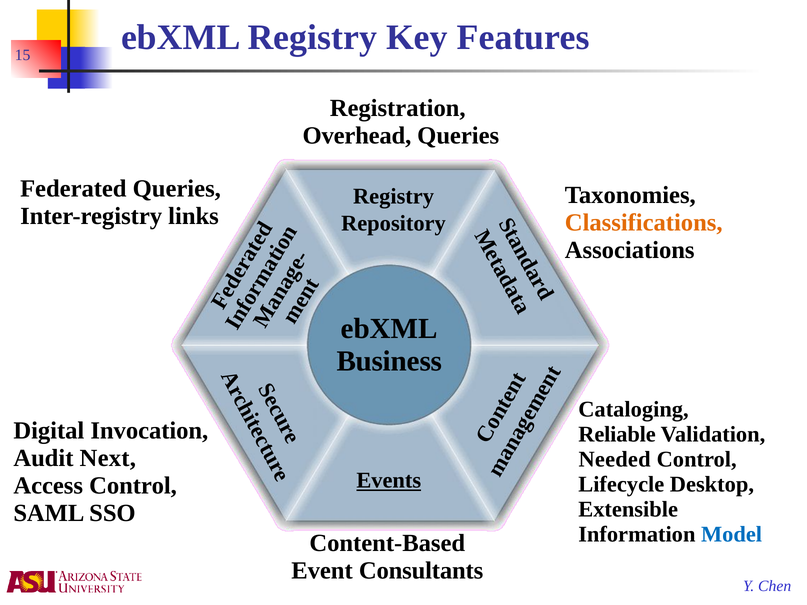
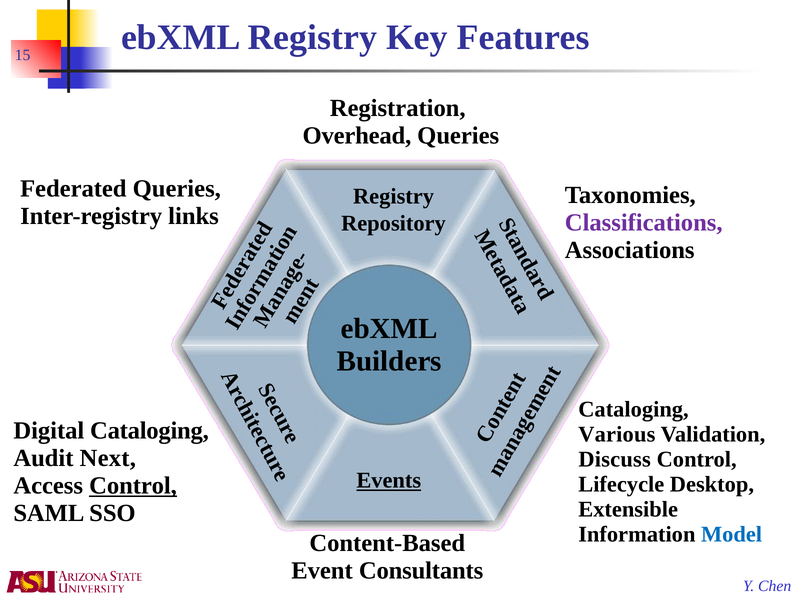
Classifications colour: orange -> purple (644, 223)
Business: Business -> Builders (389, 361)
Digital Invocation: Invocation -> Cataloging (149, 431)
Reliable: Reliable -> Various (617, 434)
Needed: Needed -> Discuss (615, 459)
Control underline: none -> present (133, 486)
